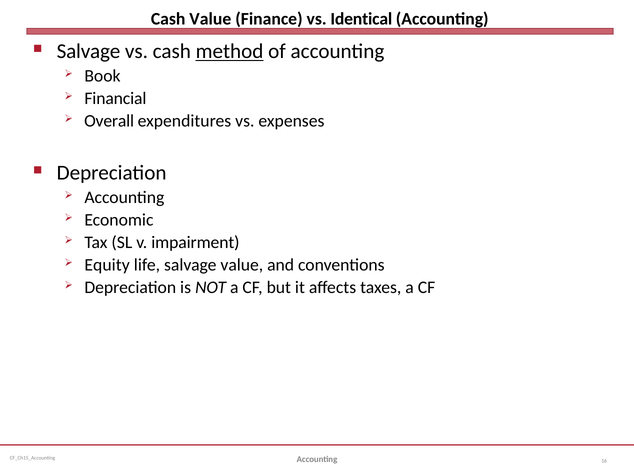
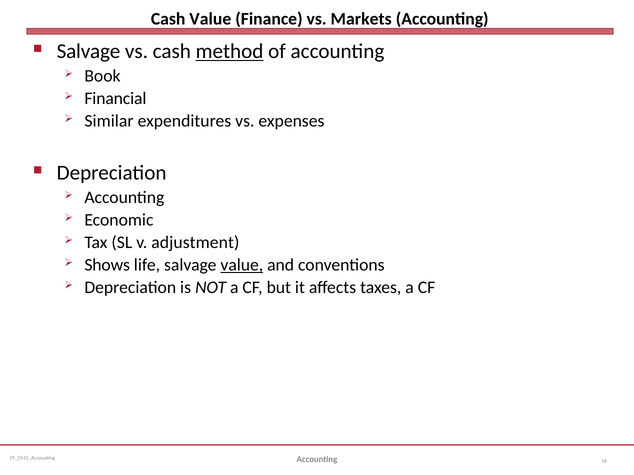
Identical: Identical -> Markets (361, 19)
Overall: Overall -> Similar (109, 121)
impairment: impairment -> adjustment (195, 243)
Equity: Equity -> Shows (107, 265)
value underline: none -> present (242, 265)
